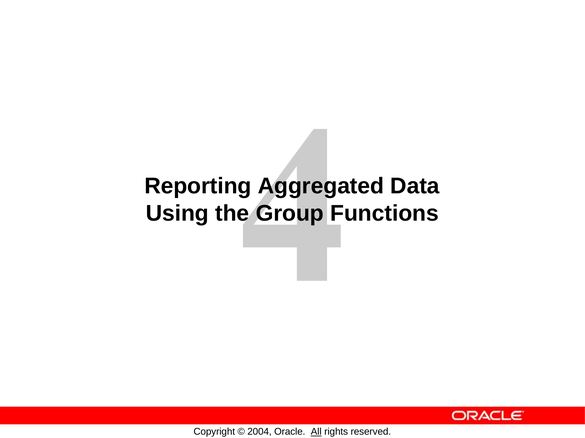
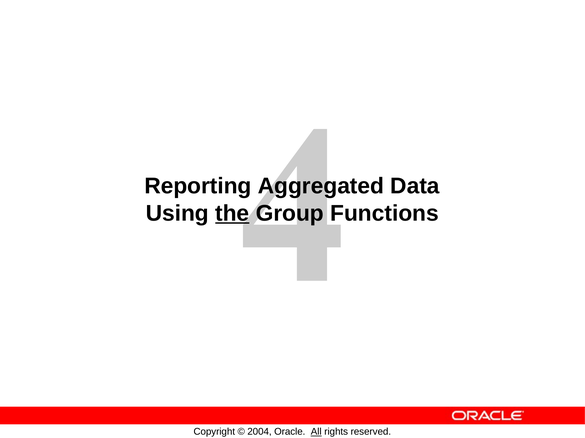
the underline: none -> present (232, 214)
